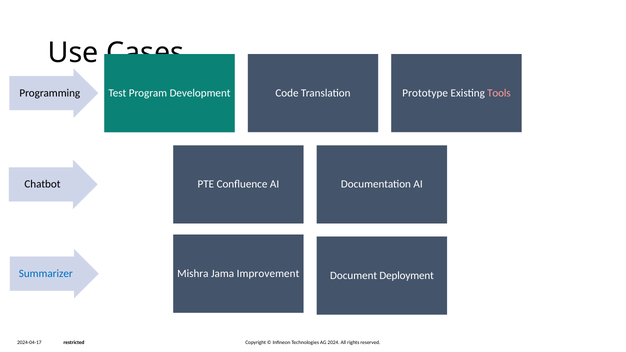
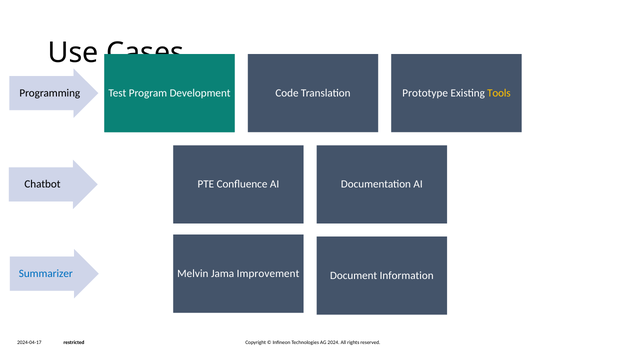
Tools colour: pink -> yellow (499, 93)
Mishra: Mishra -> Melvin (193, 274)
Deployment: Deployment -> Information (407, 276)
